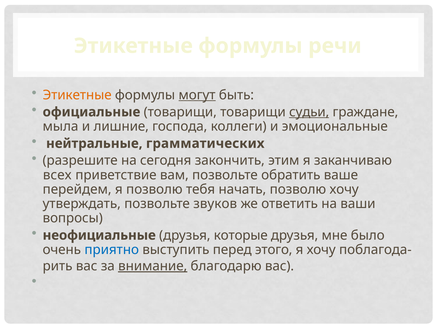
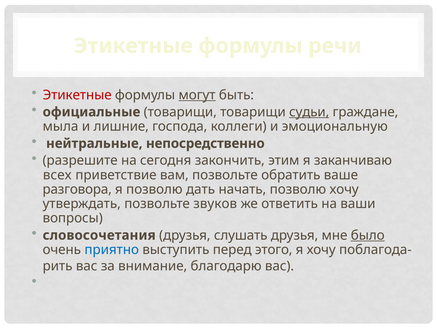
Этикетные colour: orange -> red (77, 95)
эмоциональные: эмоциональные -> эмоциональную (335, 126)
грамматических: грамматических -> непосредственно (205, 143)
перейдем: перейдем -> разговора (77, 189)
тебя: тебя -> дать (201, 189)
неофициальные: неофициальные -> словосочетания (99, 235)
которые: которые -> слушать (241, 235)
было underline: none -> present (368, 235)
внимание underline: present -> none (153, 266)
